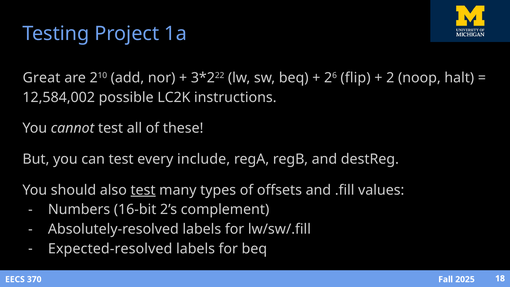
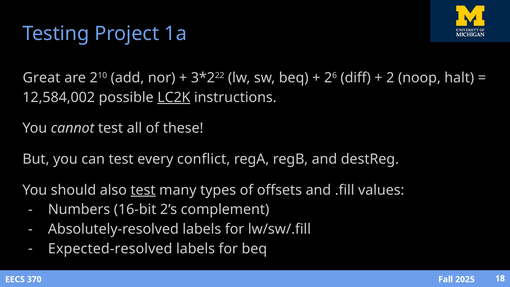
flip: flip -> diff (356, 78)
LC2K underline: none -> present (174, 97)
include: include -> conflict (204, 159)
